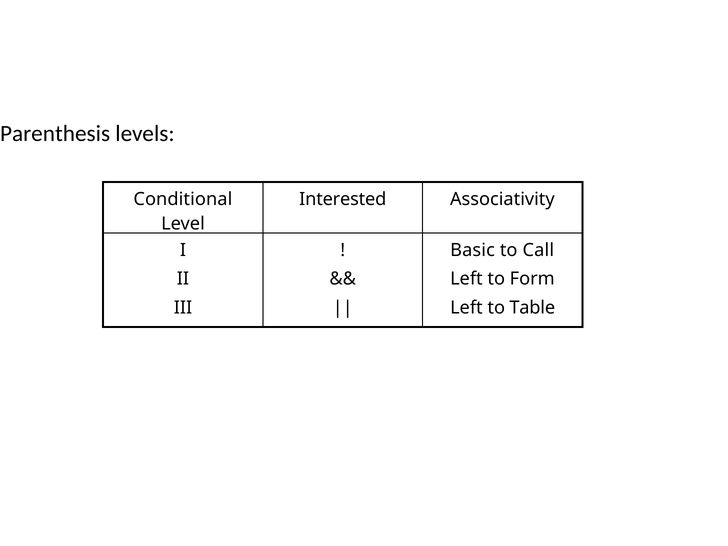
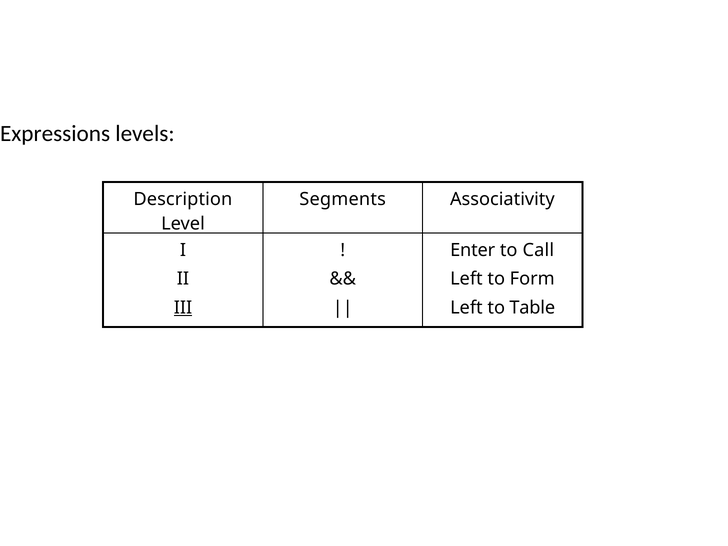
Parenthesis: Parenthesis -> Expressions (55, 133)
Conditional: Conditional -> Description (183, 199)
Interested: Interested -> Segments (343, 199)
Basic: Basic -> Enter (473, 250)
III underline: none -> present (183, 308)
